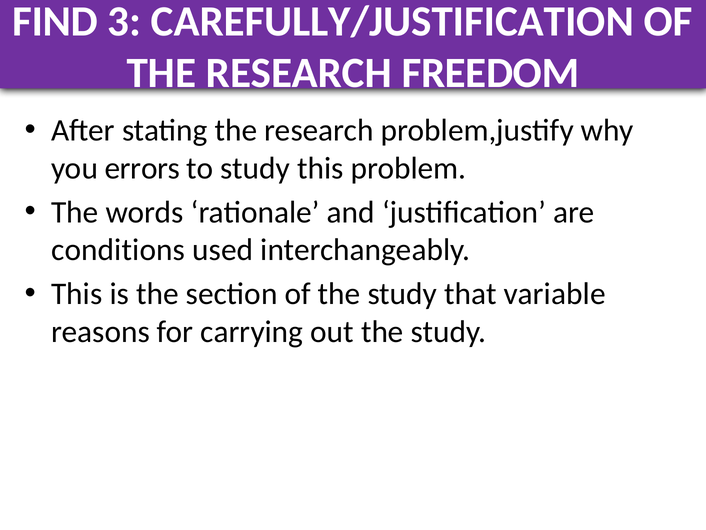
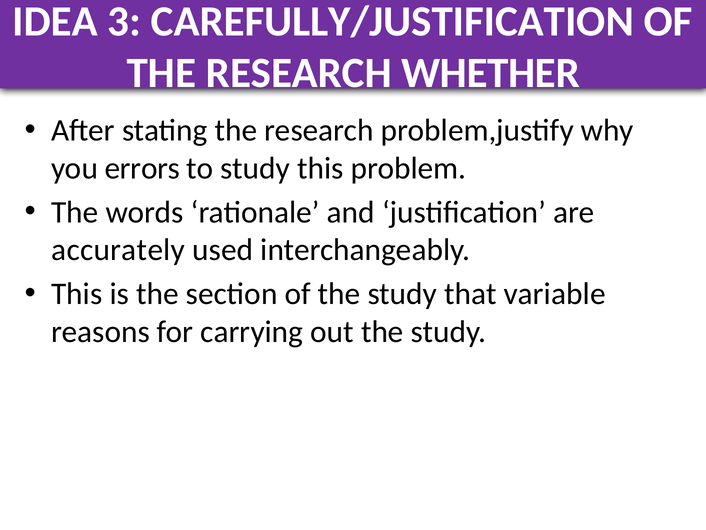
FIND: FIND -> IDEA (55, 21)
FREEDOM: FREEDOM -> WHETHER (491, 73)
conditions: conditions -> accurately (118, 250)
